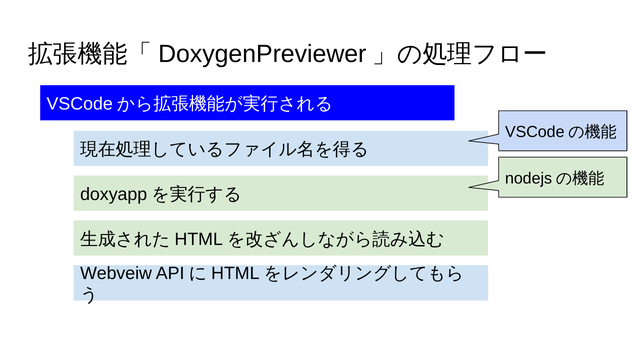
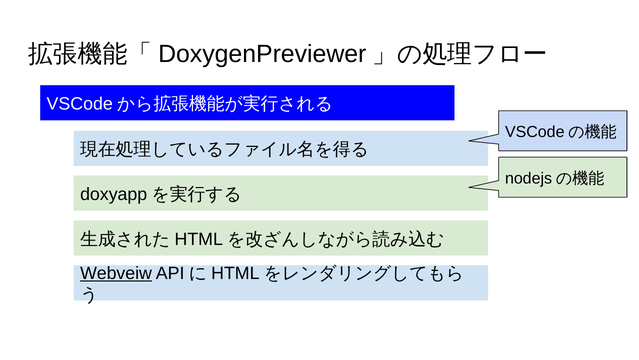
Webveiw underline: none -> present (116, 273)
